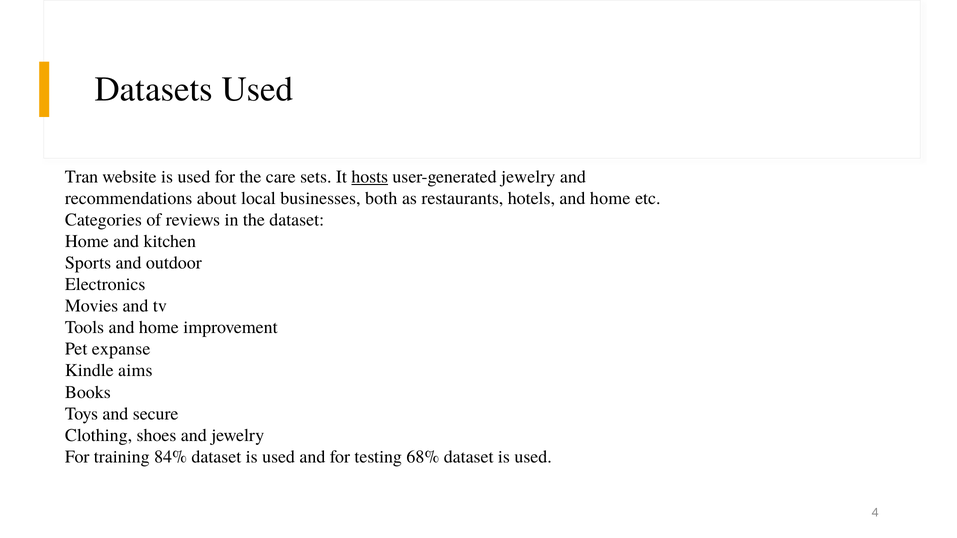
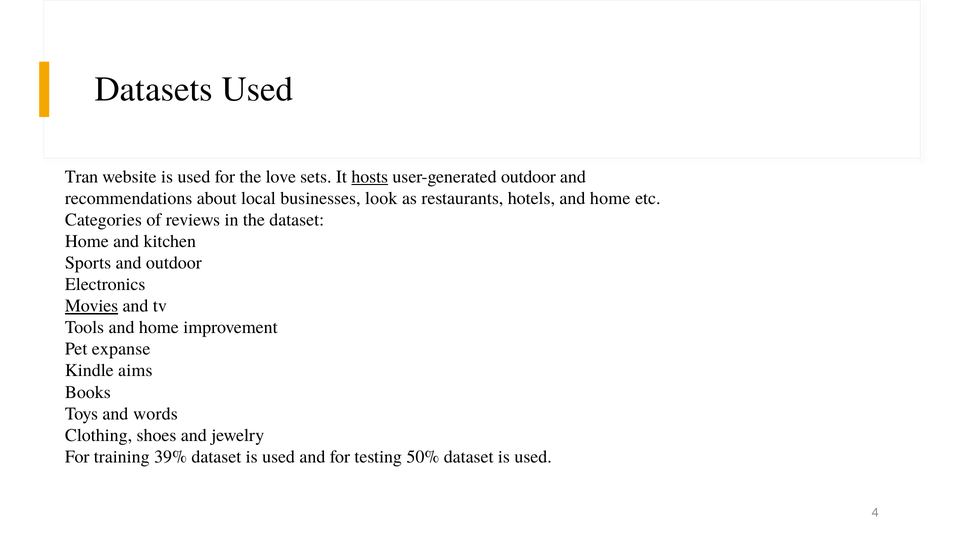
care: care -> love (281, 177)
user-generated jewelry: jewelry -> outdoor (528, 177)
both: both -> look (381, 199)
Movies underline: none -> present (92, 306)
secure: secure -> words (156, 414)
84%: 84% -> 39% (171, 457)
68%: 68% -> 50% (423, 457)
